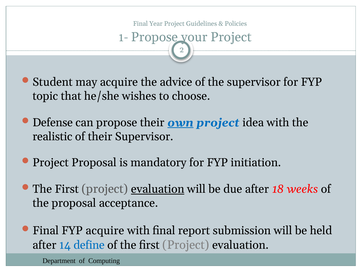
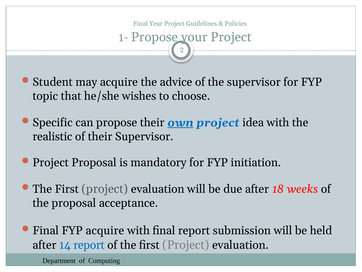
Defense: Defense -> Specific (53, 122)
evaluation underline: present -> none (158, 189)
14 define: define -> report (89, 245)
